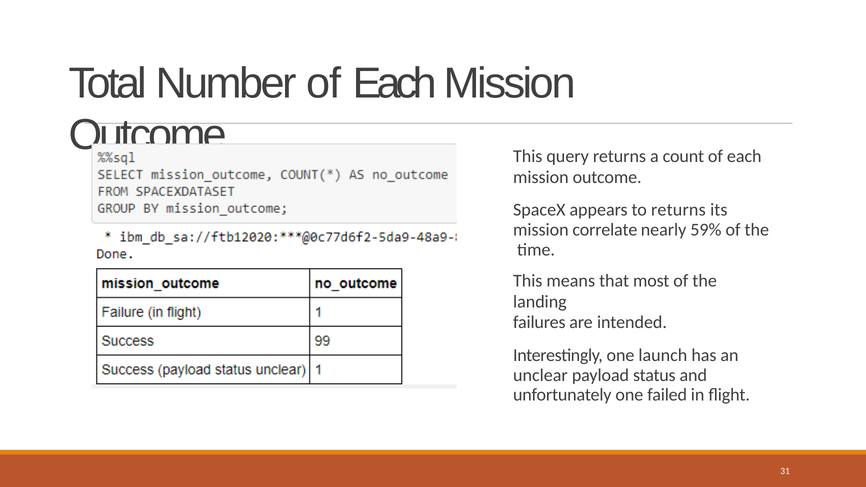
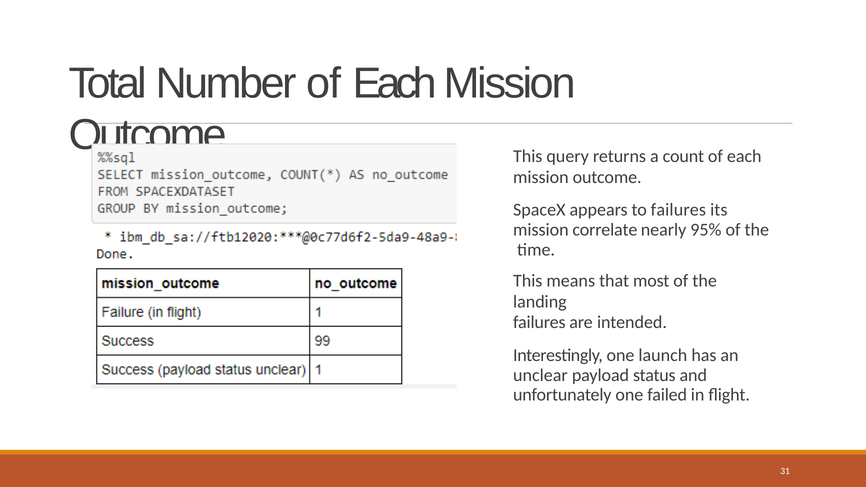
to returns: returns -> failures (678, 210)
59%: 59% -> 95% (706, 230)
